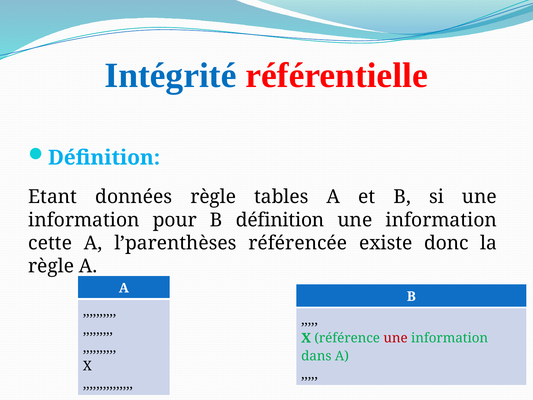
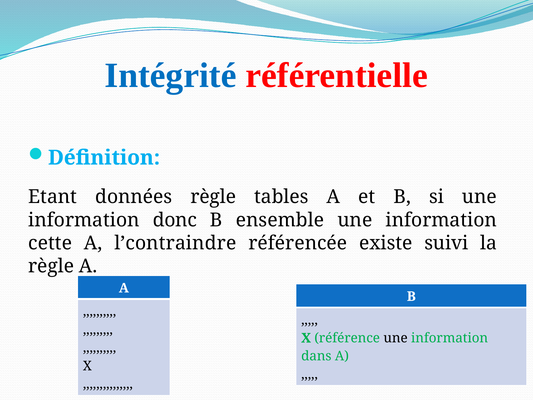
pour: pour -> donc (175, 220)
B définition: définition -> ensemble (280, 220)
l’parenthèses: l’parenthèses -> l’contraindre (175, 243)
donc: donc -> suivi (446, 243)
une colour: red -> black (396, 338)
